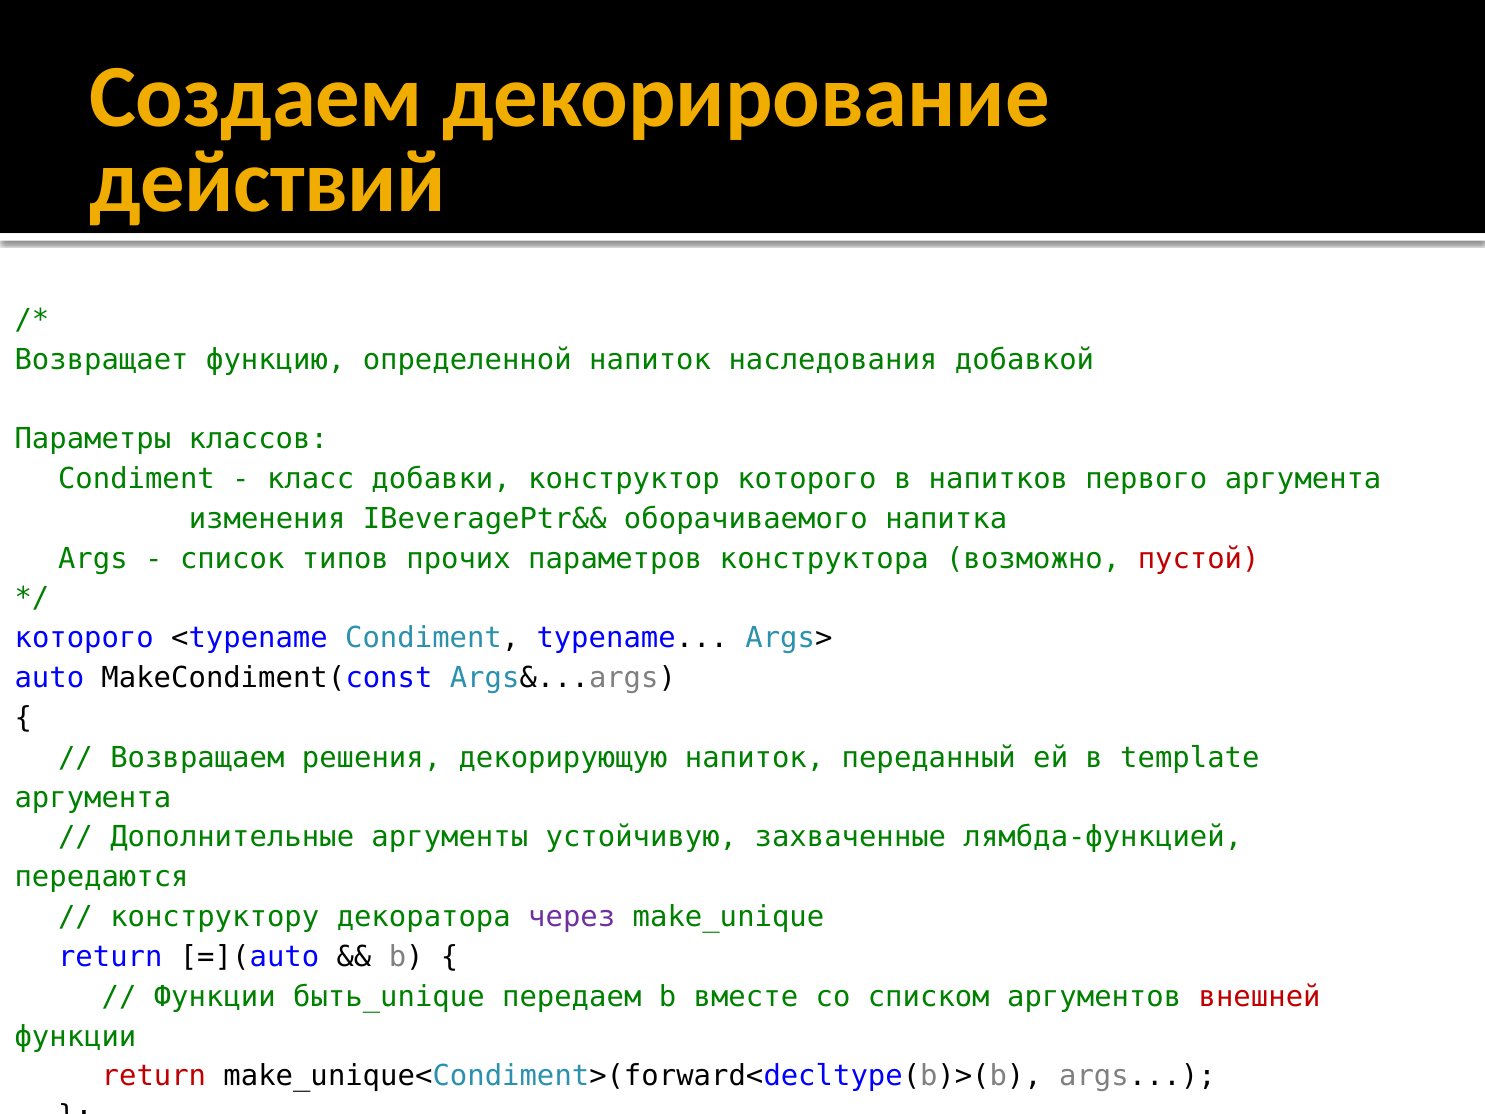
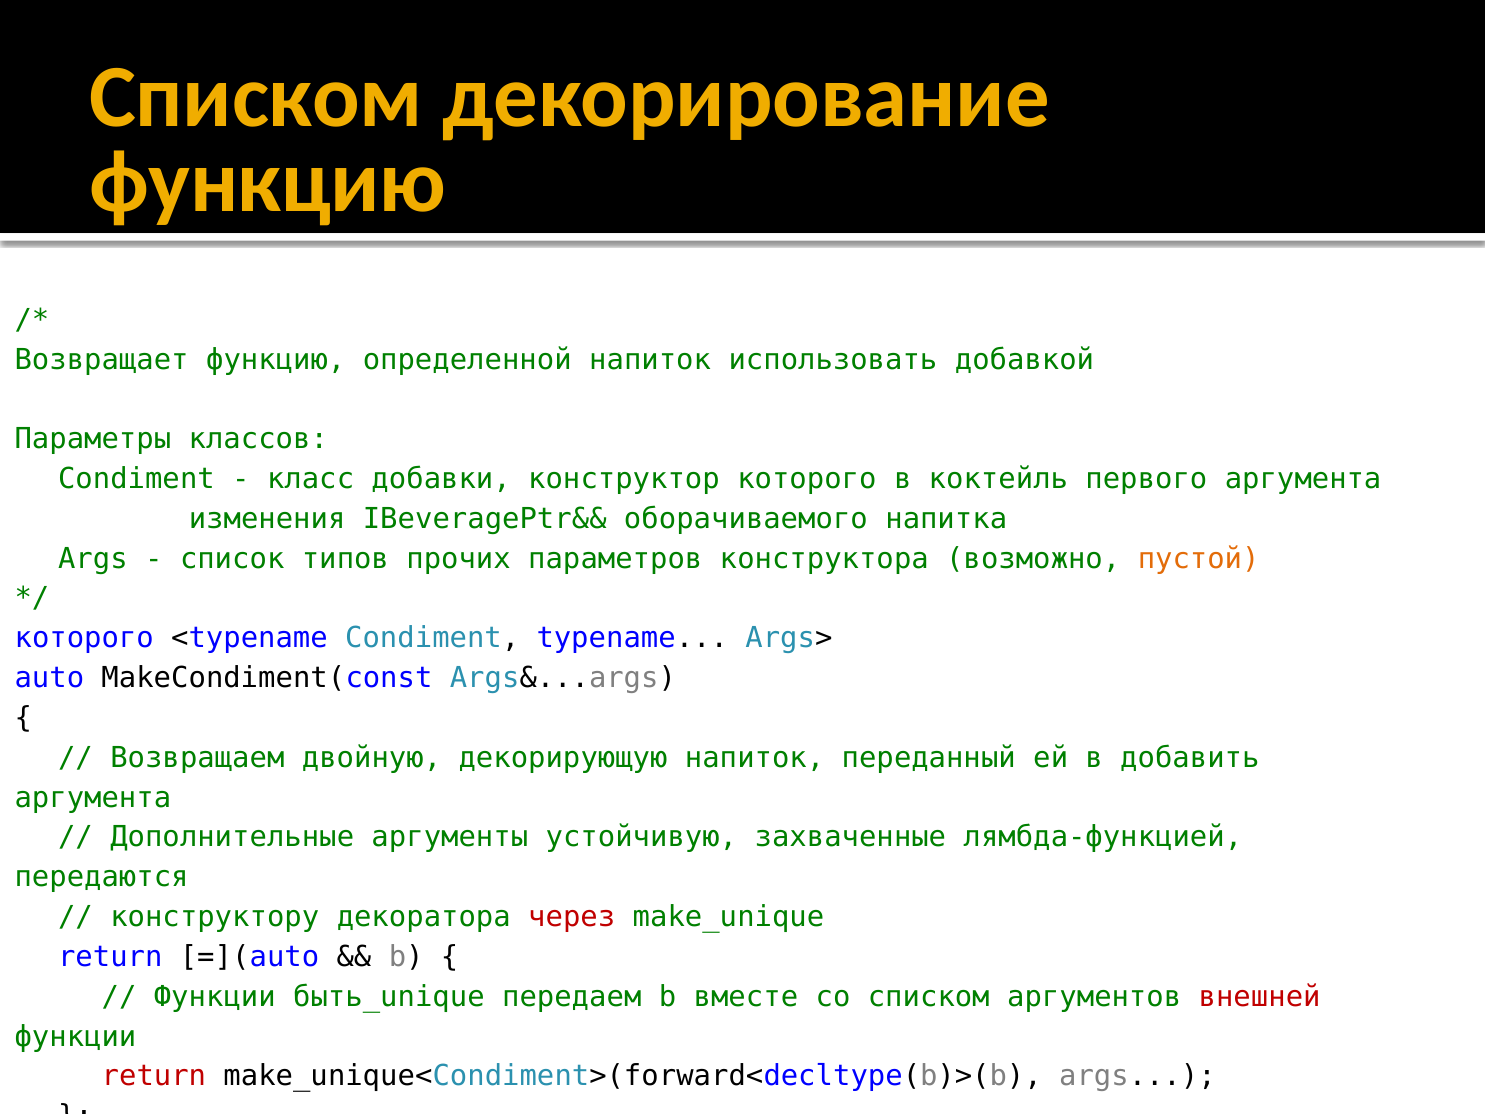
Создаем: Создаем -> Списком (256, 97)
действий: действий -> функцию (268, 182)
наследования: наследования -> использовать (833, 359)
напитков: напитков -> коктейль (998, 479)
пустой colour: red -> orange (1199, 559)
решения: решения -> двойную (372, 758)
template: template -> добавить (1190, 758)
через colour: purple -> red (572, 917)
